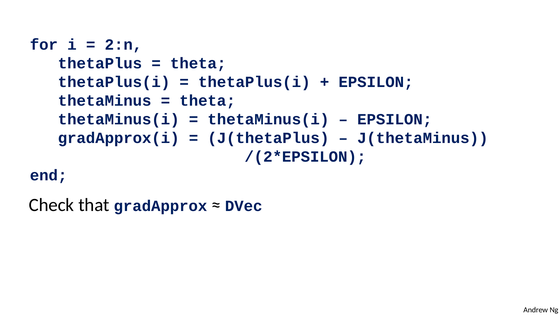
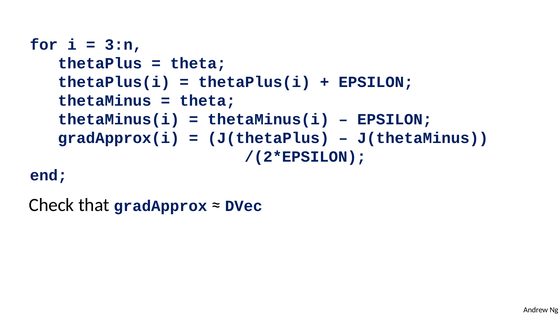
2:n: 2:n -> 3:n (123, 45)
